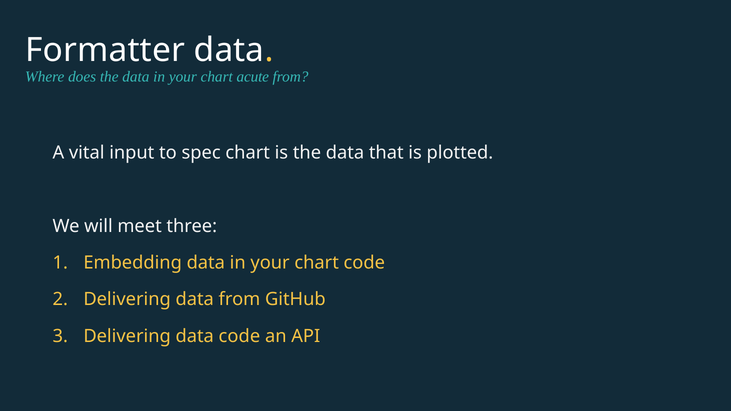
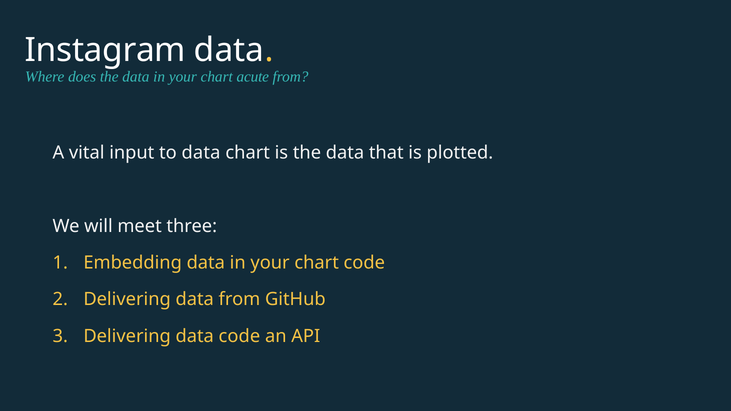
Formatter: Formatter -> Instagram (105, 50)
to spec: spec -> data (201, 153)
